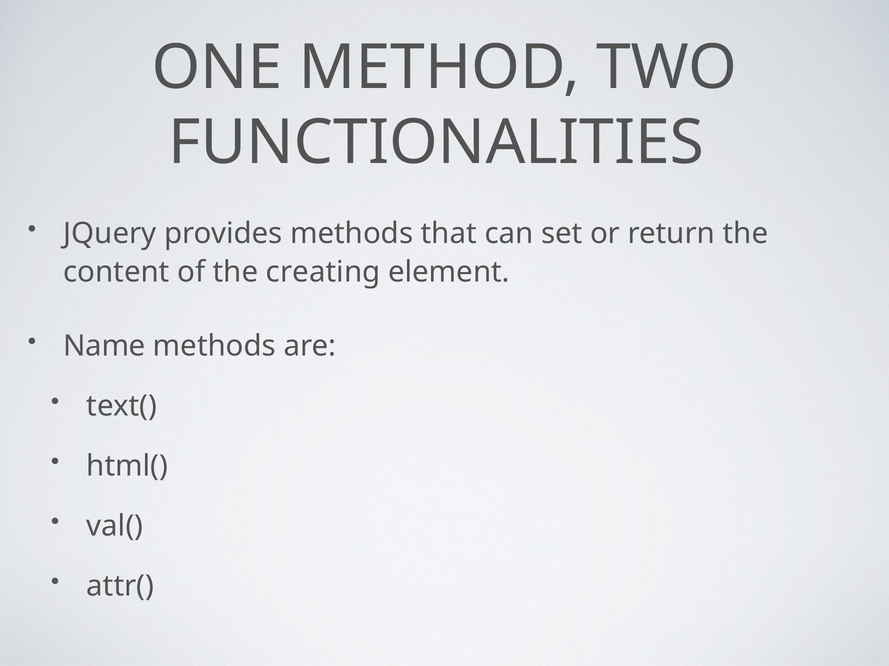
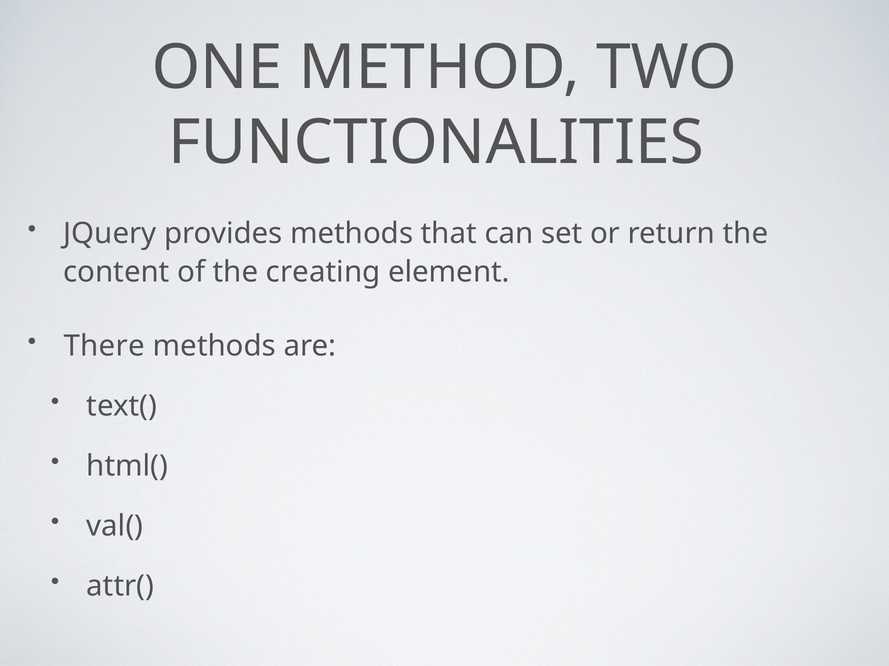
Name: Name -> There (104, 346)
